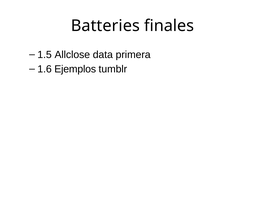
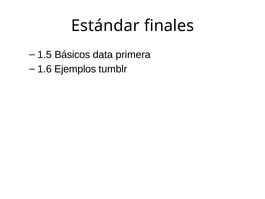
Batteries: Batteries -> Estándar (105, 26)
Allclose: Allclose -> Básicos (72, 55)
